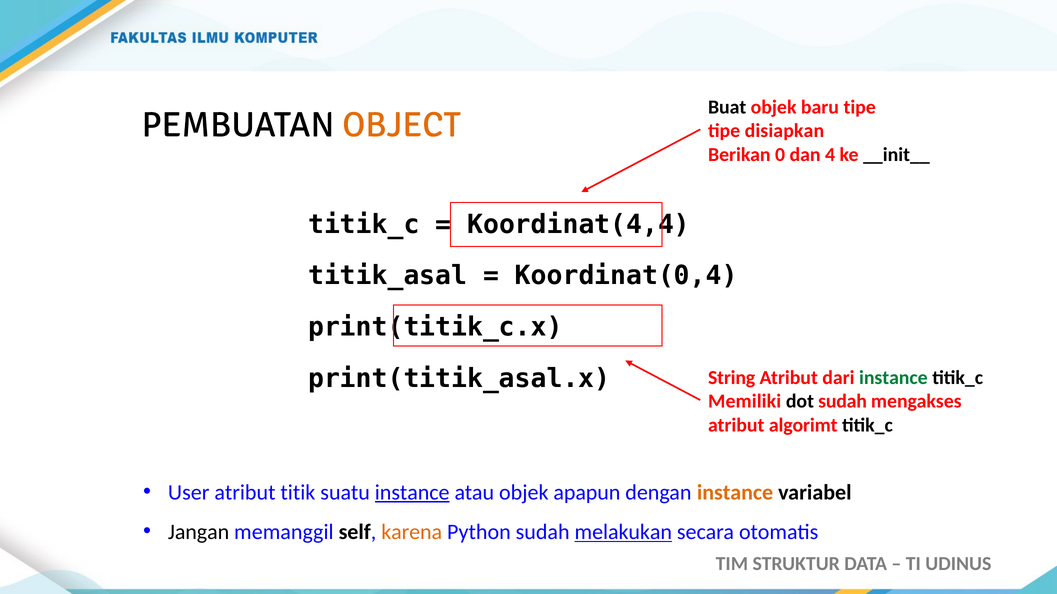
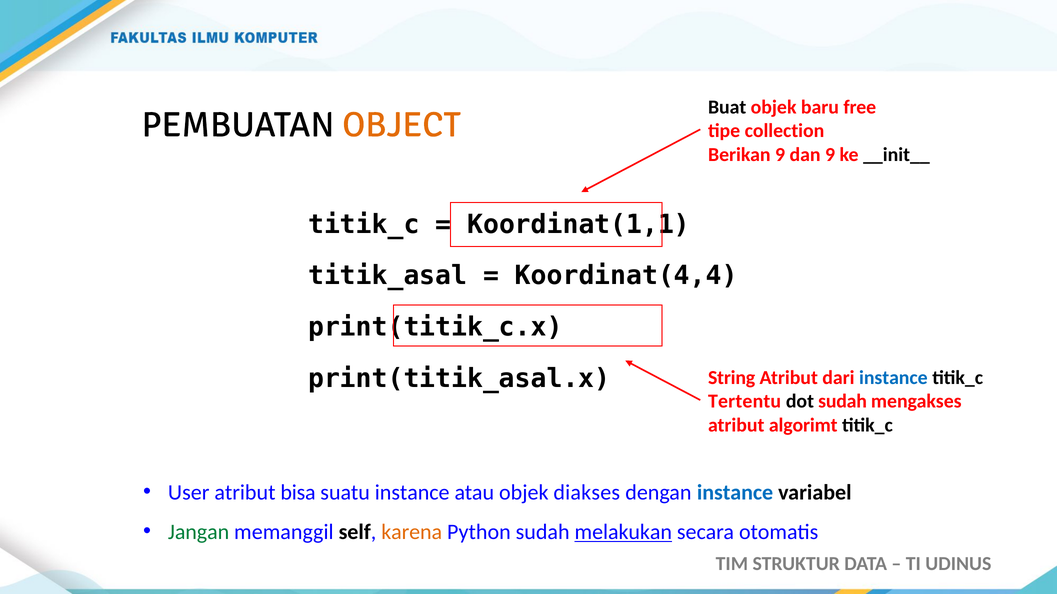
baru tipe: tipe -> free (860, 107)
disiapkan: disiapkan -> collection (784, 131)
Berikan 0: 0 -> 9 (780, 155)
dan 4: 4 -> 9 (830, 155)
Koordinat(4,4: Koordinat(4,4 -> Koordinat(1,1 (579, 225)
Koordinat(0,4: Koordinat(0,4 -> Koordinat(4,4 (626, 276)
instance colour: green -> blue (893, 378)
Memiliki: Memiliki -> Tertentu (745, 402)
titik: titik -> bisa (298, 493)
instance underline: present -> none (412, 493)
apapun: apapun -> diakses (587, 493)
instance colour: orange -> blue (735, 493)
Jangan colour: black -> green (199, 532)
